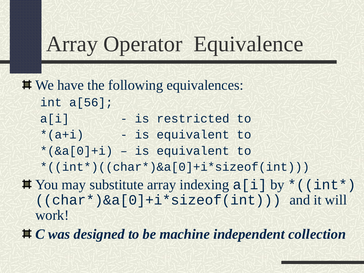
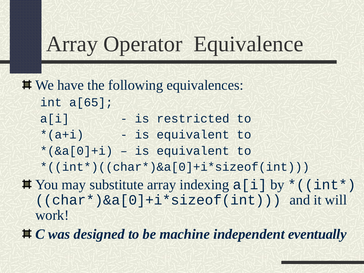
a[56: a[56 -> a[65 (91, 102)
collection: collection -> eventually (317, 234)
